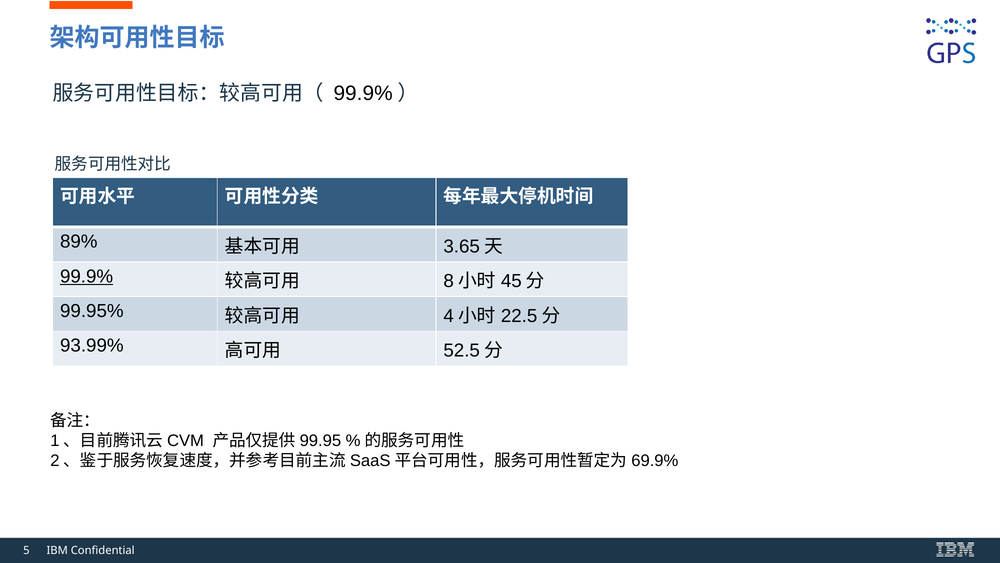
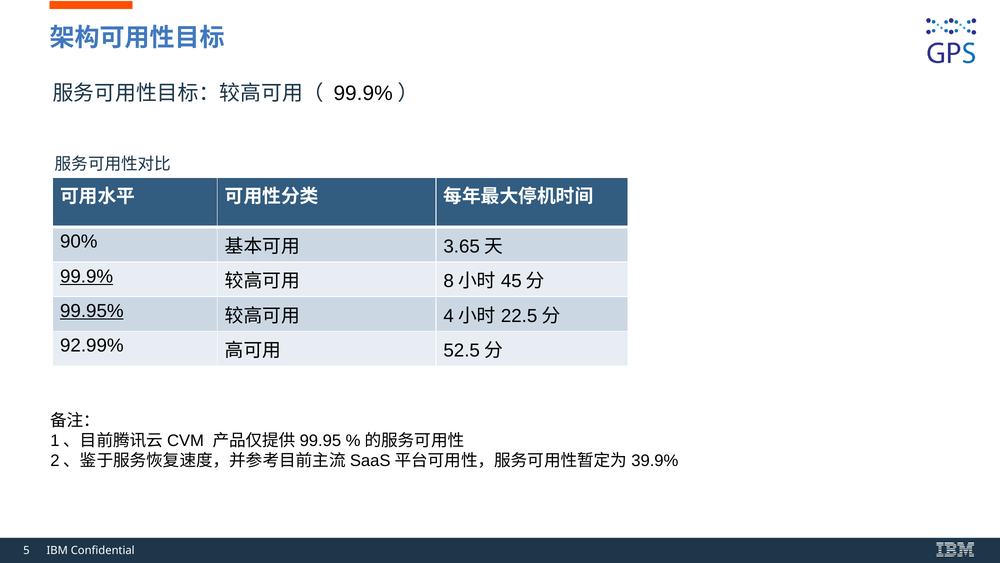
89%: 89% -> 90% (79, 241)
99.95% underline: none -> present (92, 311)
93.99%: 93.99% -> 92.99% (92, 345)
69.9%: 69.9% -> 39.9% (655, 461)
